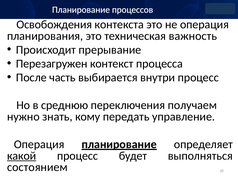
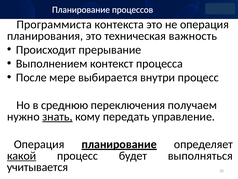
Освобождения: Освобождения -> Программиста (54, 24)
Перезагружен: Перезагружен -> Выполнением (52, 63)
часть: часть -> мере (62, 77)
знать underline: none -> present (57, 116)
состоянием: состоянием -> учитывается (37, 167)
